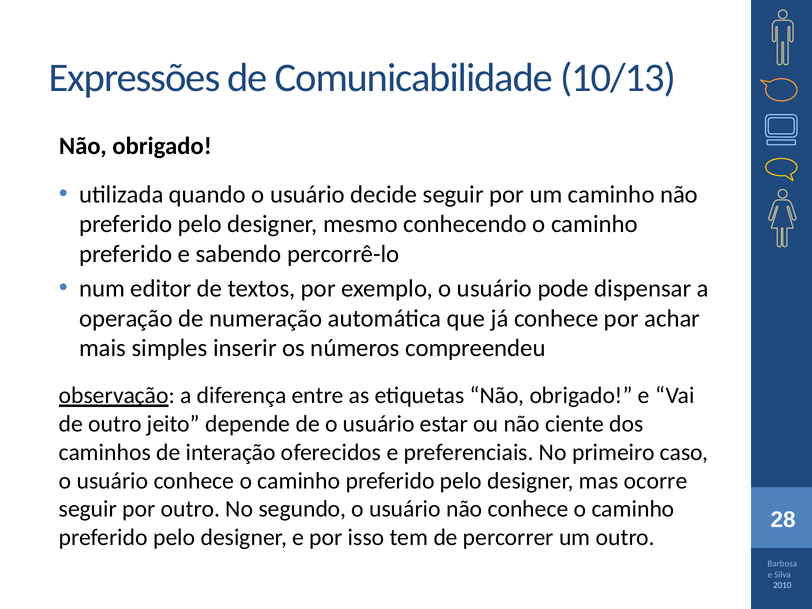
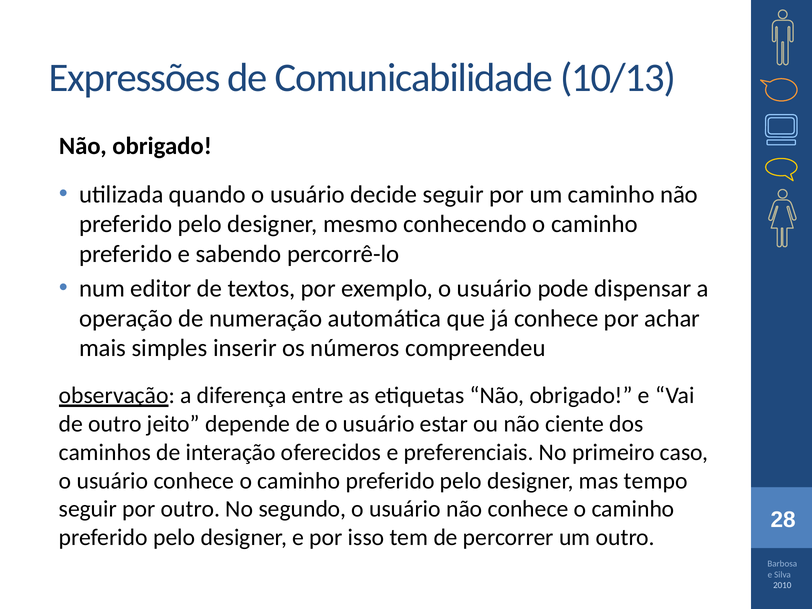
ocorre: ocorre -> tempo (656, 481)
